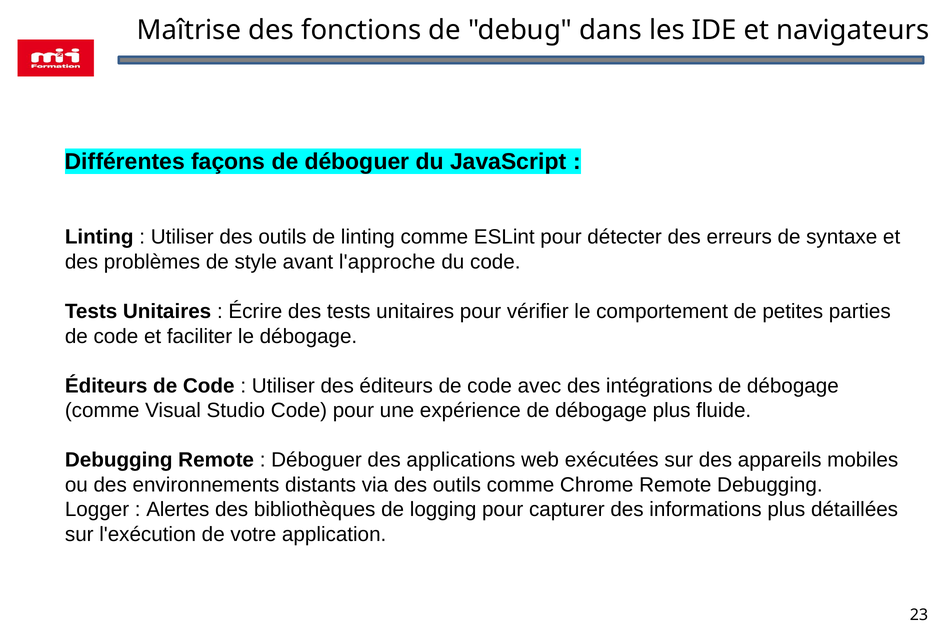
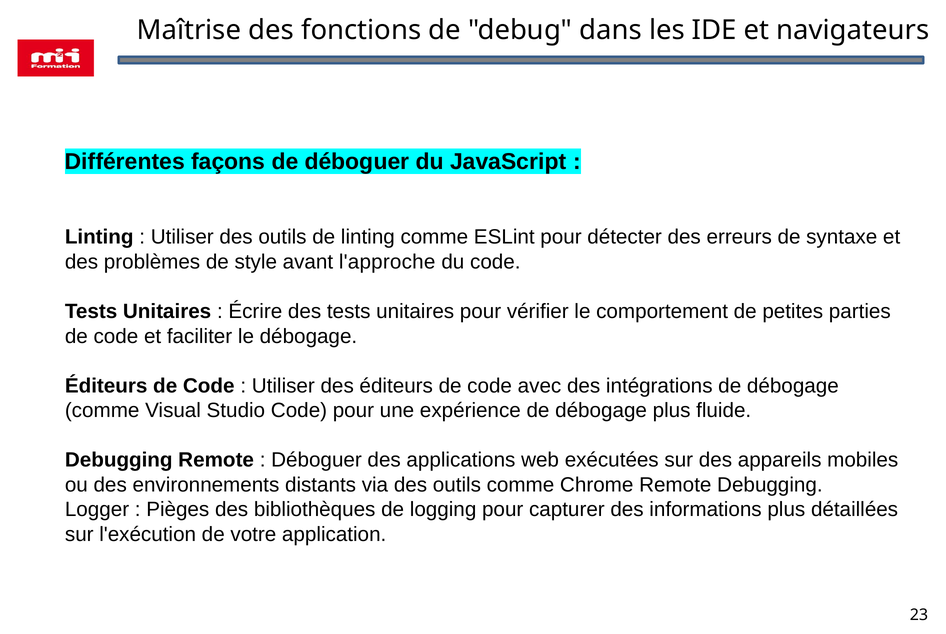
Alertes: Alertes -> Pièges (178, 510)
